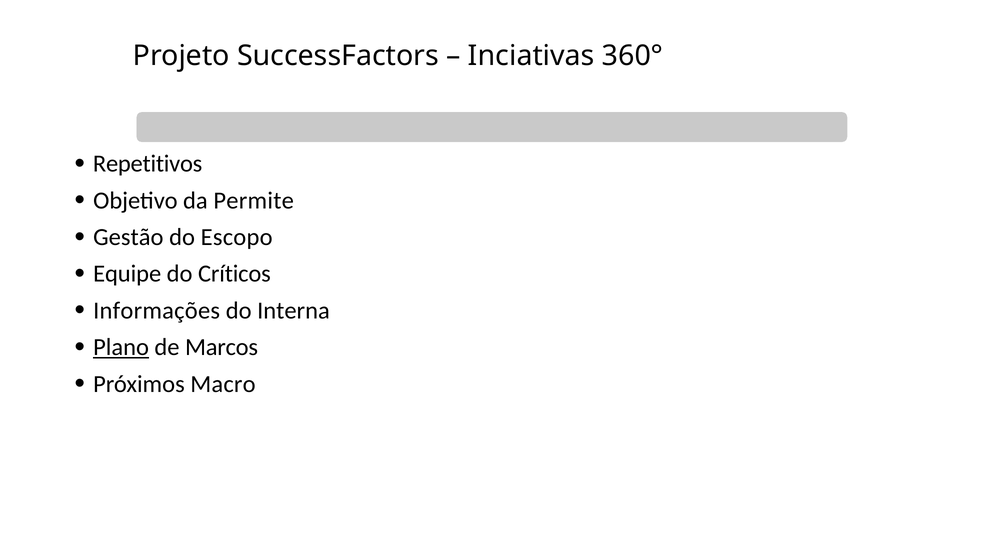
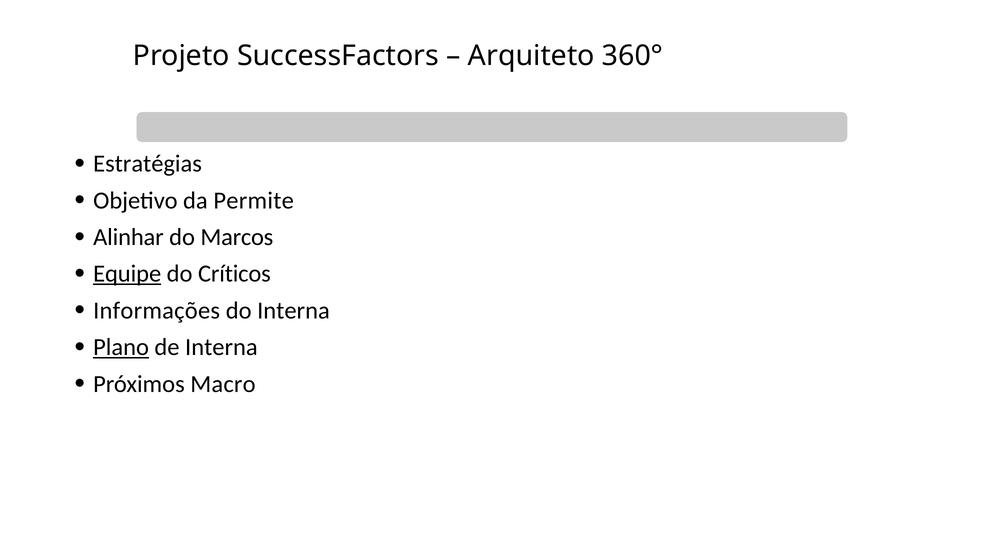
Inciativas: Inciativas -> Arquiteto (531, 56)
Repetitivos: Repetitivos -> Estratégias (148, 164)
Gestão: Gestão -> Alinhar (128, 237)
Escopo: Escopo -> Marcos (237, 237)
Equipe underline: none -> present (127, 274)
de Marcos: Marcos -> Interna (221, 347)
